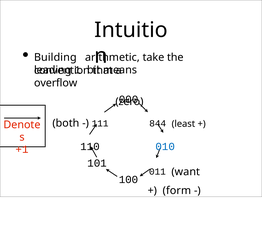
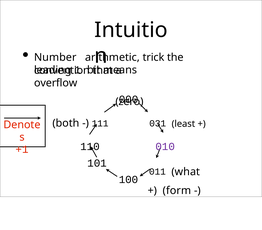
Building: Building -> Number (55, 57)
take: take -> trick (154, 57)
844: 844 -> 031 (158, 123)
010 colour: blue -> purple (165, 146)
want: want -> what (186, 171)
